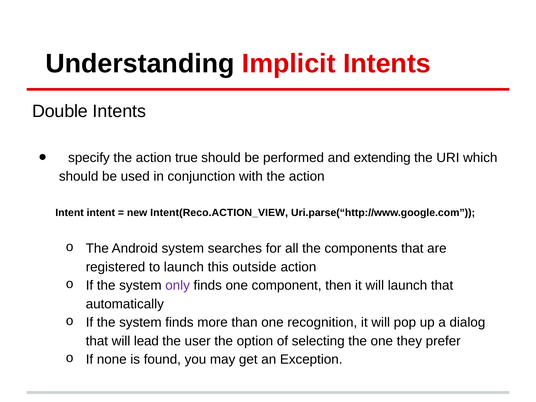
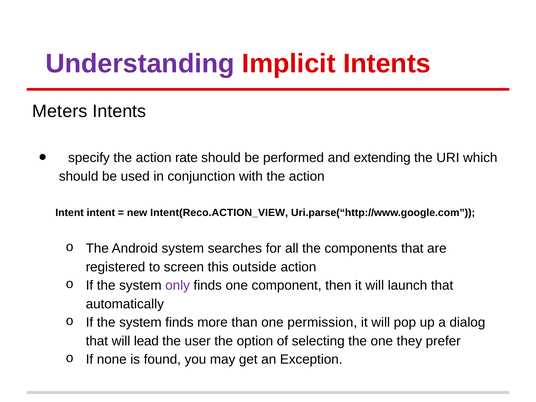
Understanding colour: black -> purple (140, 64)
Double: Double -> Meters (60, 111)
true: true -> rate (186, 158)
to launch: launch -> screen (184, 267)
recognition: recognition -> permission (322, 322)
